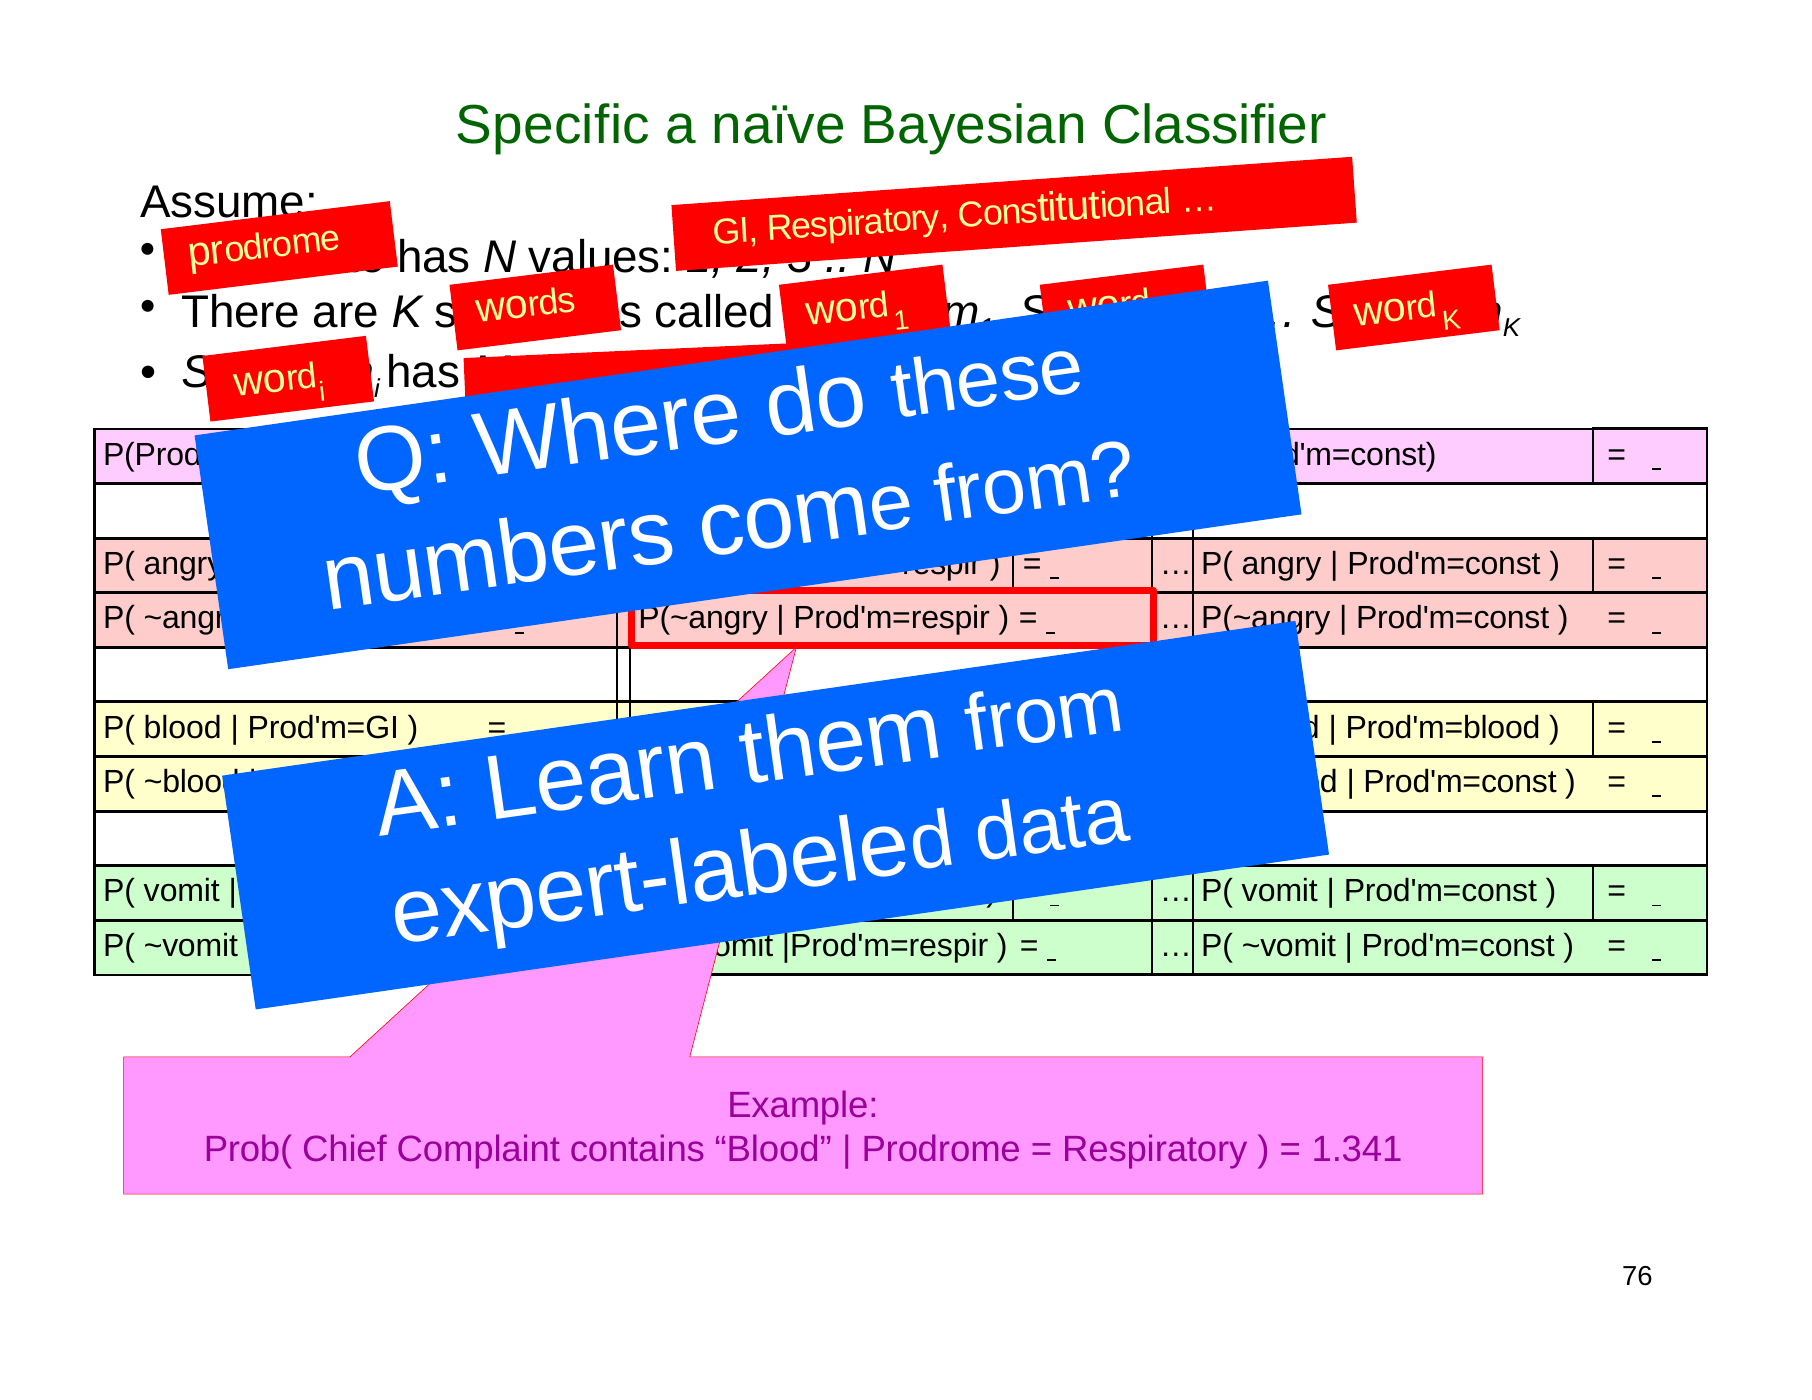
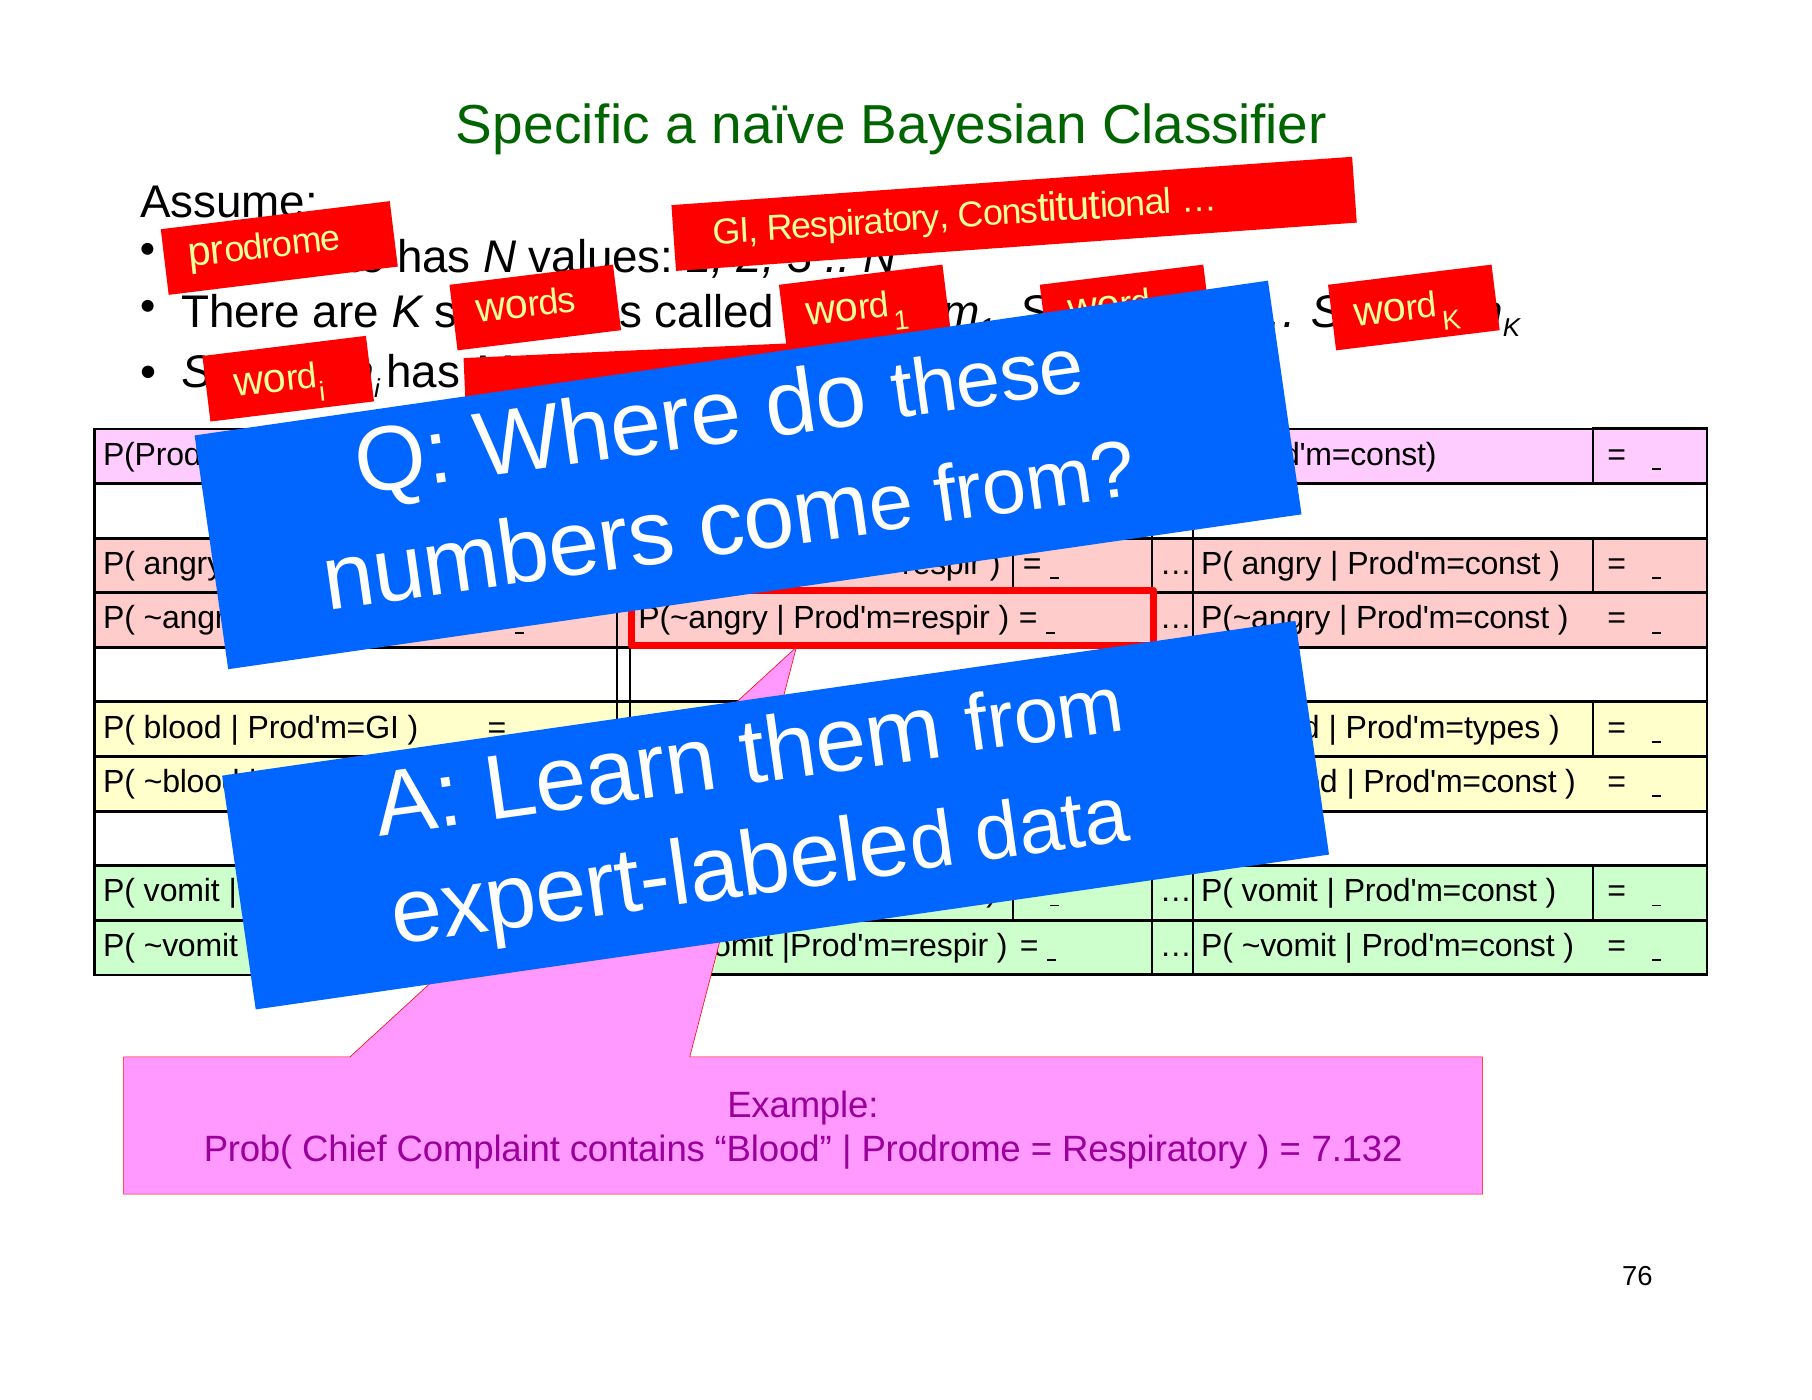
Prod'm=blood: Prod'm=blood -> Prod'm=types (1443, 728)
1.341: 1.341 -> 7.132 (1357, 1149)
